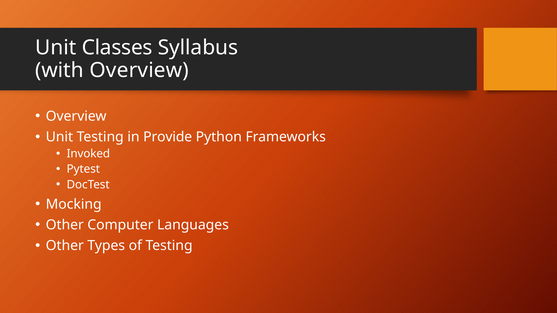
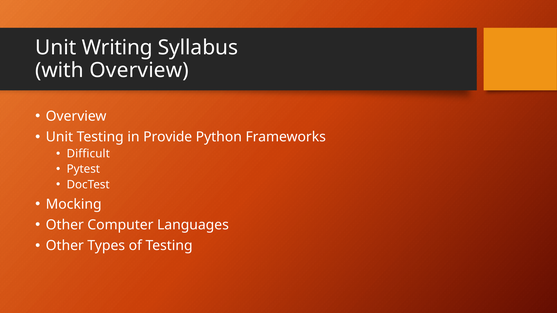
Classes: Classes -> Writing (117, 48)
Invoked: Invoked -> Difficult (88, 154)
